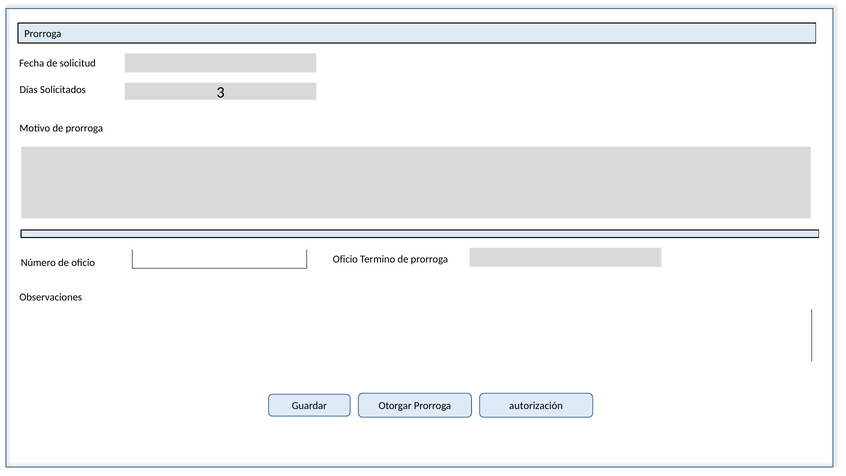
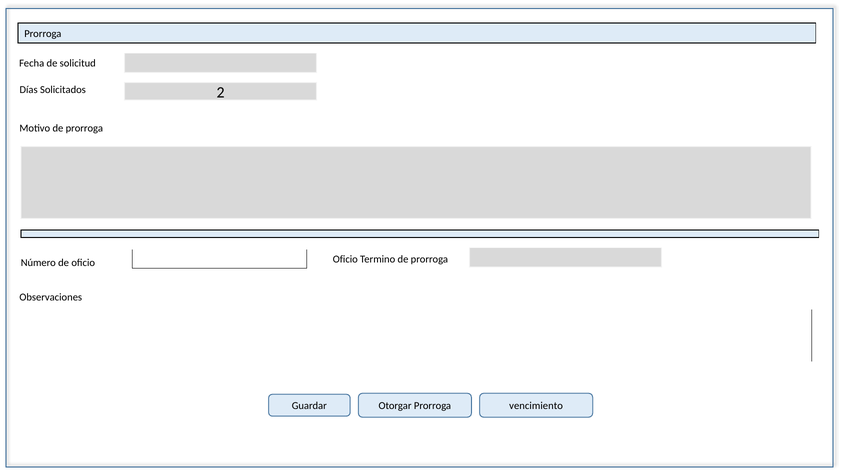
3: 3 -> 2 (221, 92)
autorización: autorización -> vencimiento (536, 406)
